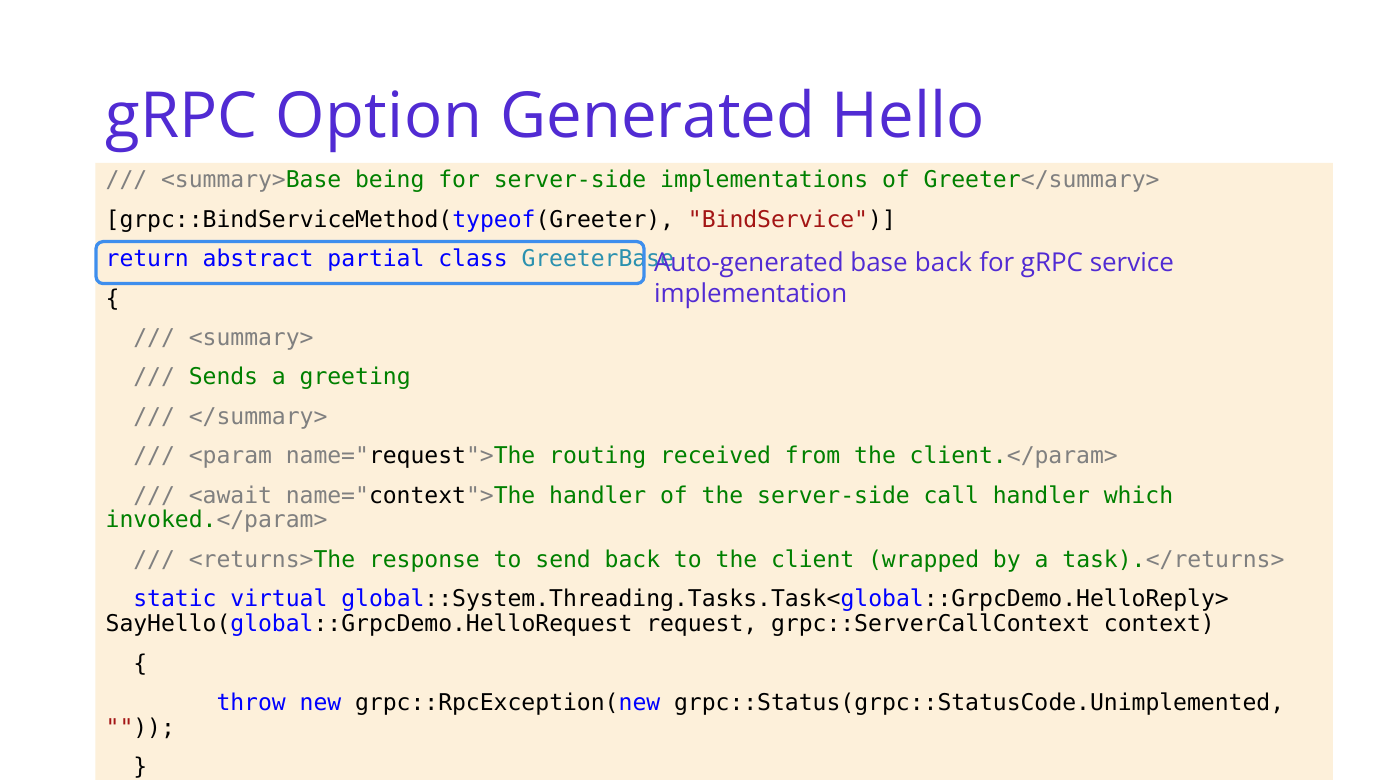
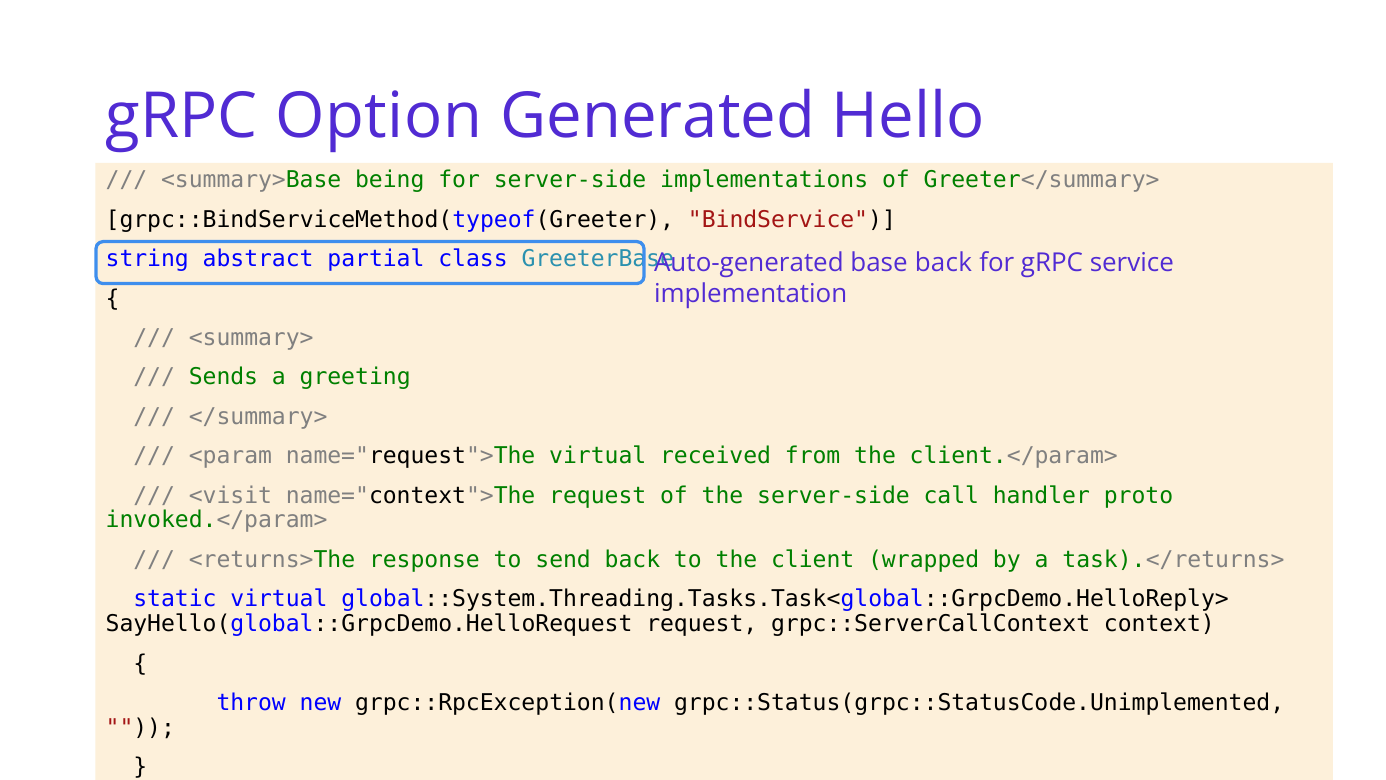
return: return -> string (147, 259)
name="request">The routing: routing -> virtual (598, 456)
<await: <await -> <visit (230, 495)
name="context">The handler: handler -> request (598, 495)
which: which -> proto (1139, 495)
